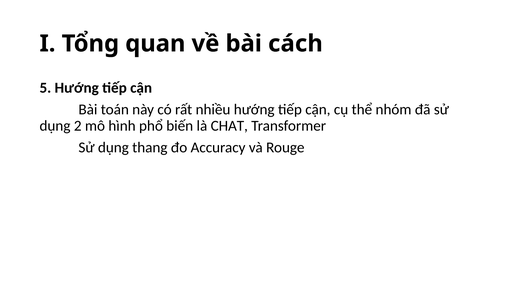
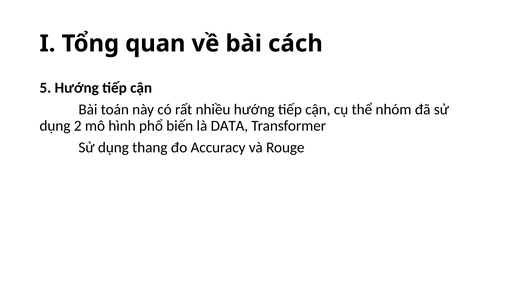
CHAT: CHAT -> DATA (229, 126)
